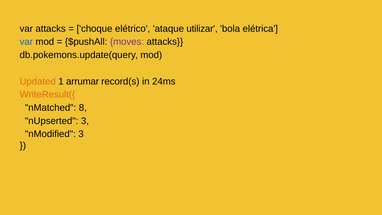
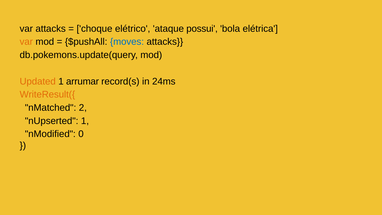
utilizar: utilizar -> possui (202, 29)
var colour: blue -> orange (26, 42)
moves colour: purple -> blue (127, 42)
8: 8 -> 2 (83, 108)
nUpserted 3: 3 -> 1 (85, 121)
nModified 3: 3 -> 0 (81, 134)
